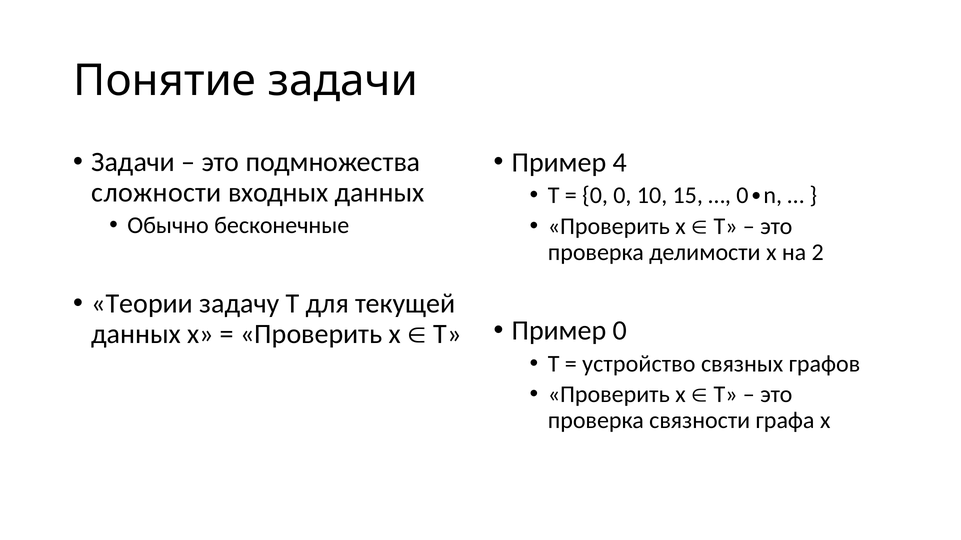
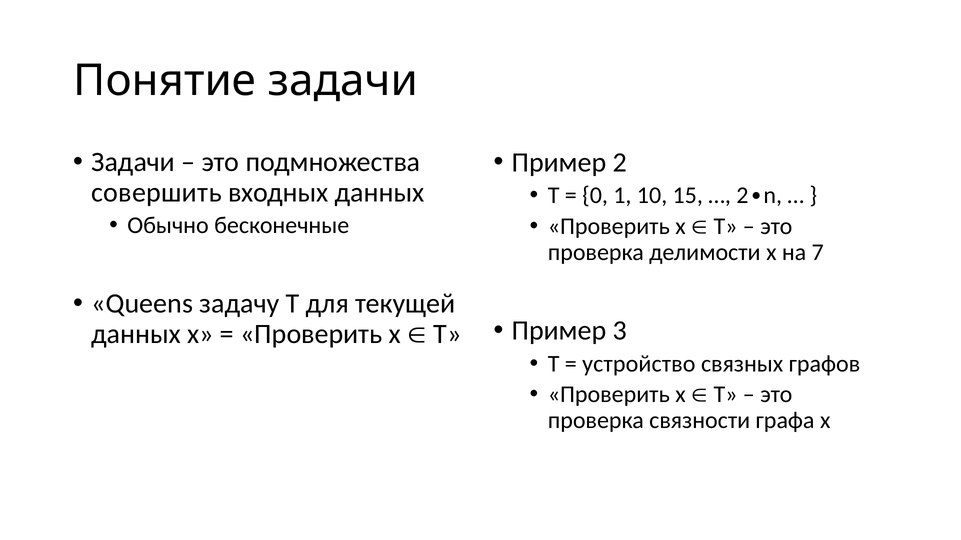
Пример 4: 4 -> 2 (620, 162)
сложности: сложности -> совершить (156, 193)
0 0: 0 -> 1 (622, 196)
0: 0 -> 2 (742, 196)
2: 2 -> 7 (818, 252)
Теории: Теории -> Queens (142, 304)
Пример 0: 0 -> 3 (620, 331)
